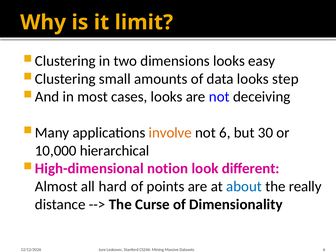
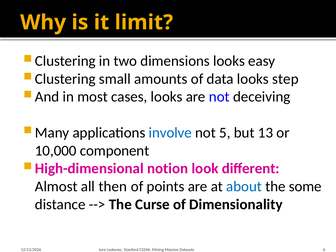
involve colour: orange -> blue (170, 133)
not 6: 6 -> 5 (225, 133)
30: 30 -> 13 (266, 133)
hierarchical: hierarchical -> component (115, 151)
hard: hard -> then (113, 186)
really: really -> some (305, 186)
